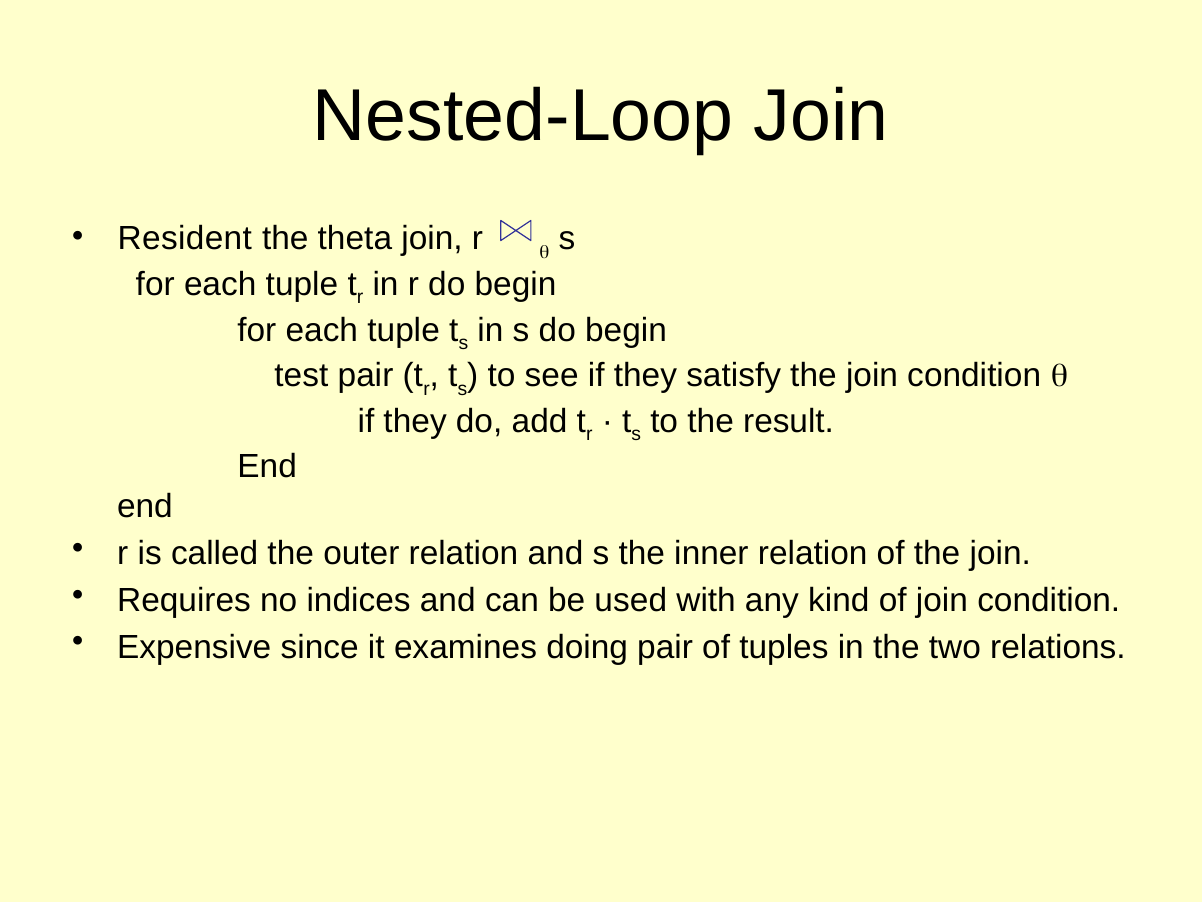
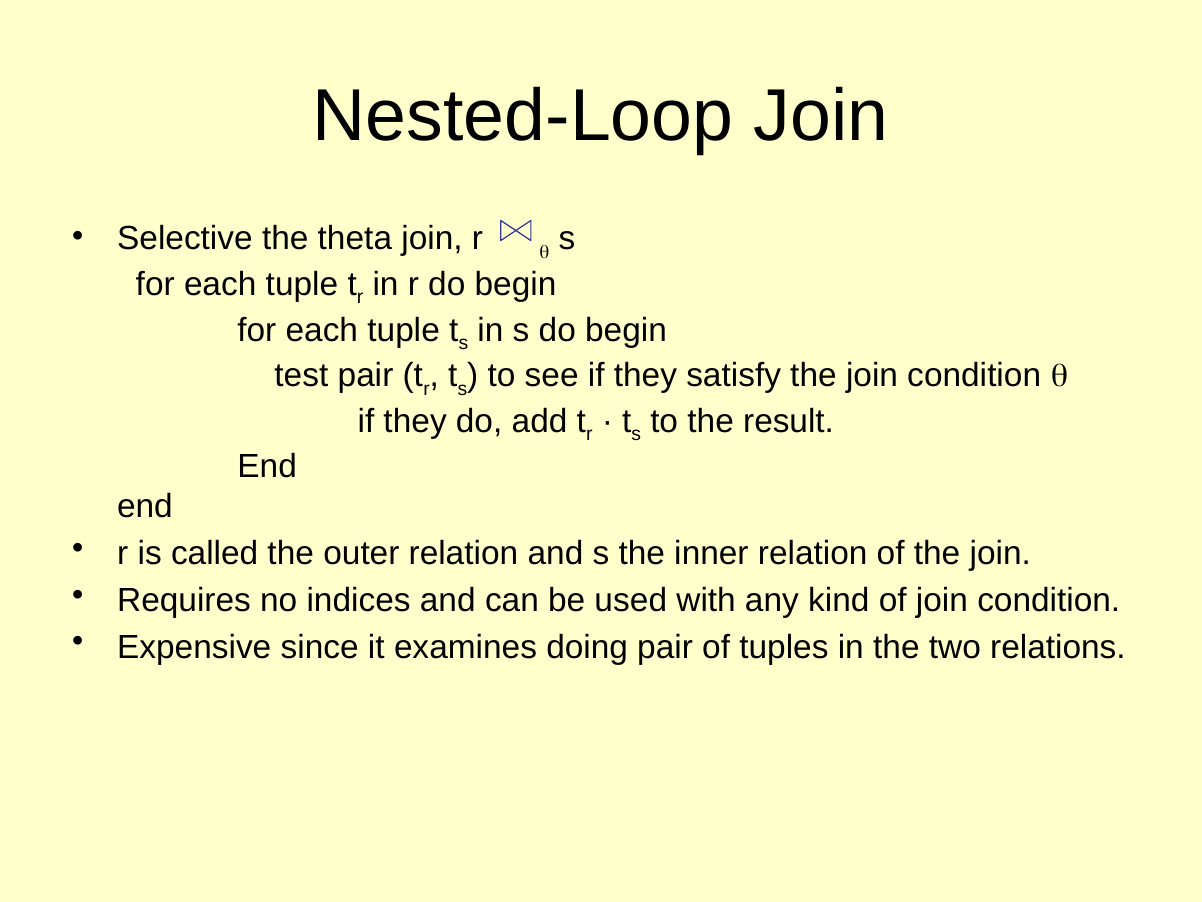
Resident: Resident -> Selective (185, 239)
